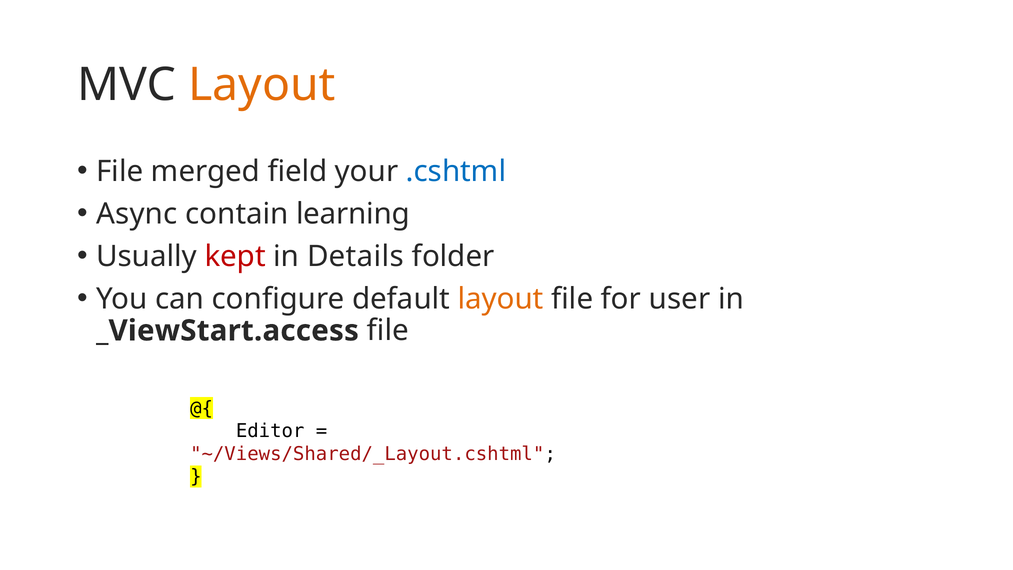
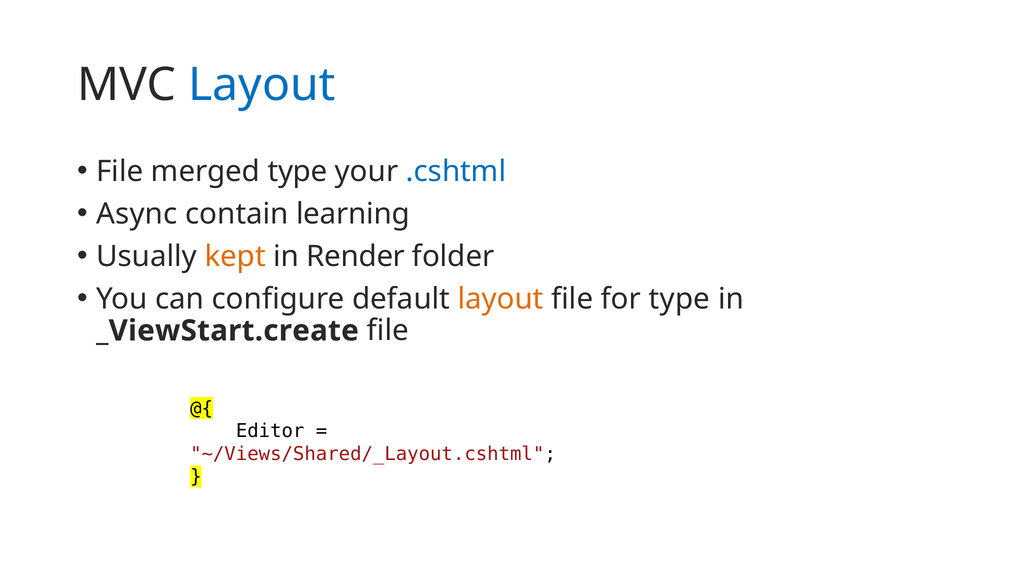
Layout colour: orange -> blue (262, 85)
merged field: field -> type (298, 171)
kept colour: red -> orange (235, 256)
Details: Details -> Render (356, 256)
for user: user -> type (679, 299)
_ViewStart.access: _ViewStart.access -> _ViewStart.create (228, 331)
